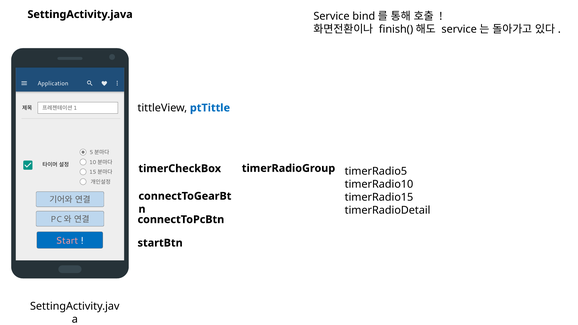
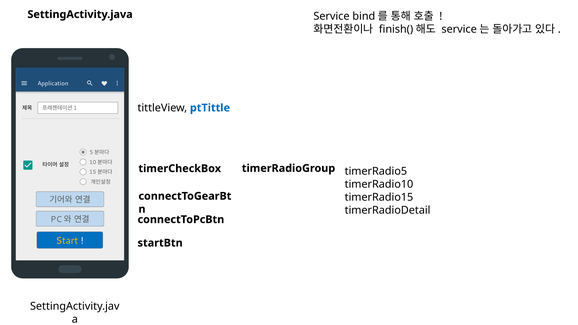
Start colour: pink -> yellow (67, 241)
